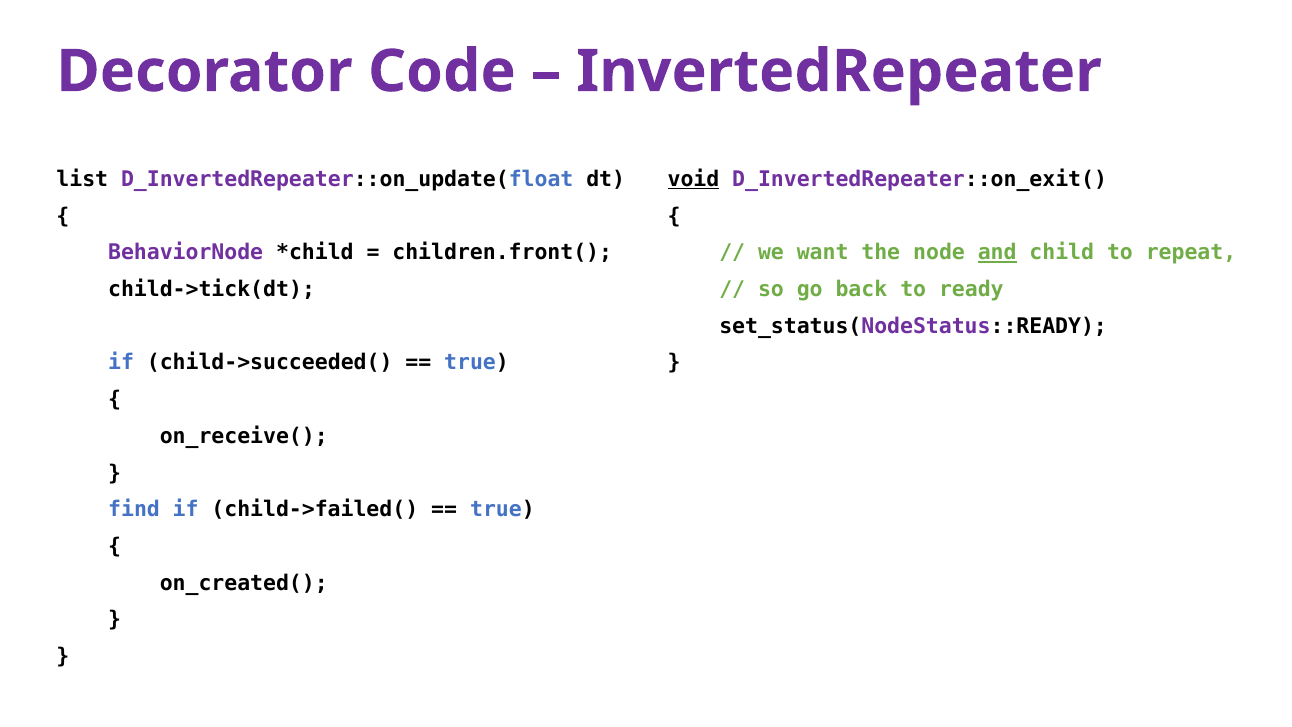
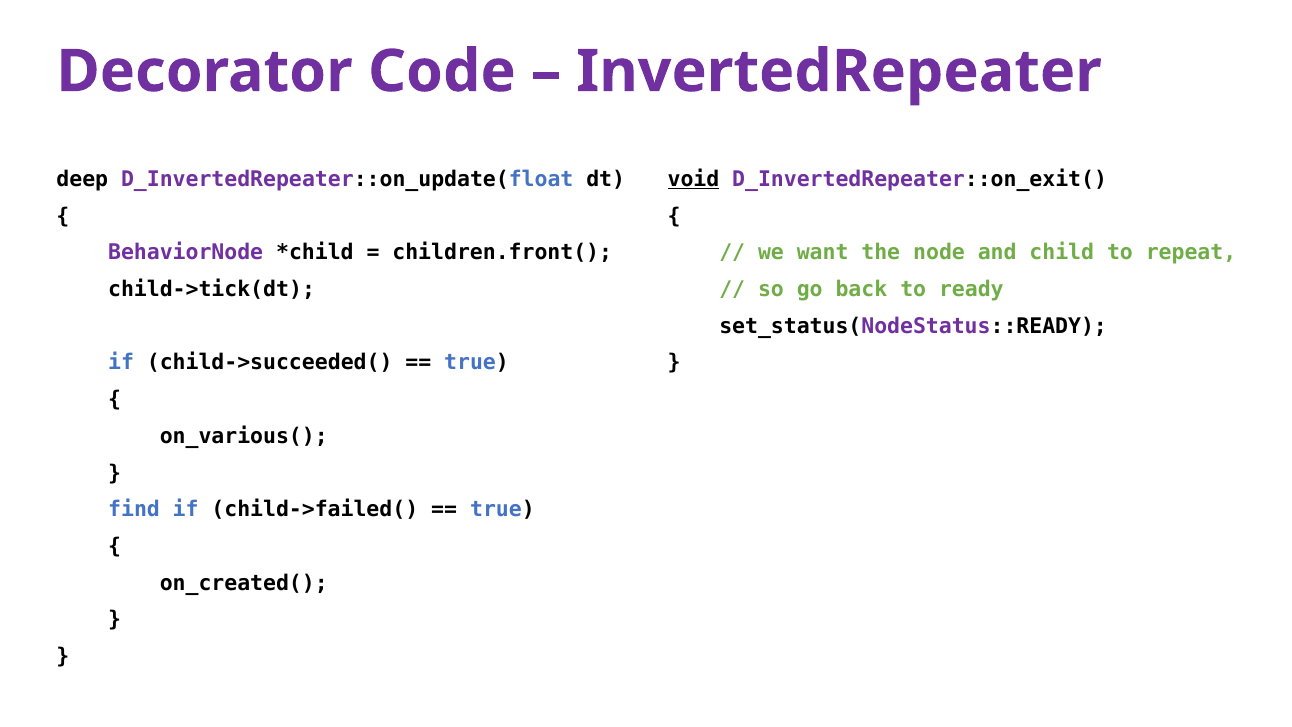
list: list -> deep (82, 179)
and underline: present -> none (997, 253)
on_receive(: on_receive( -> on_various( (244, 436)
